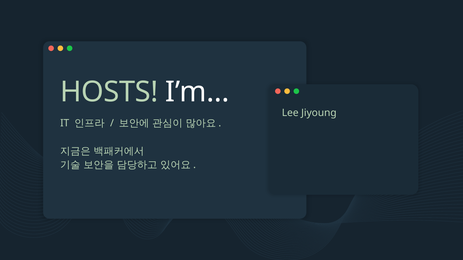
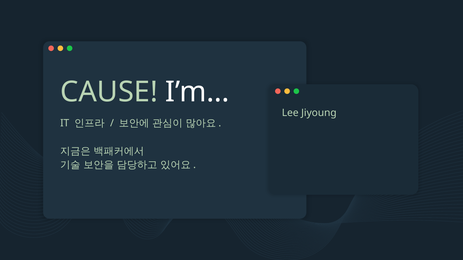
HOSTS: HOSTS -> CAUSE (109, 92)
